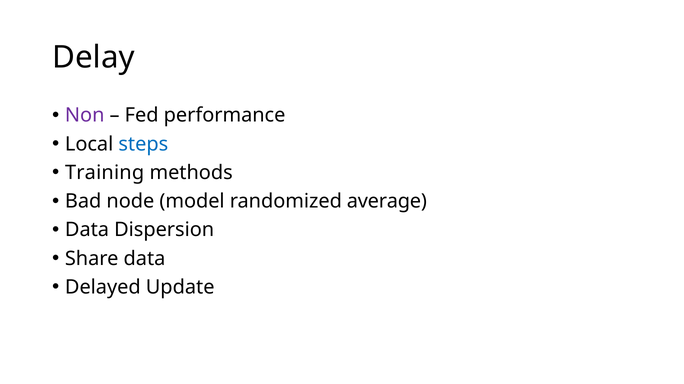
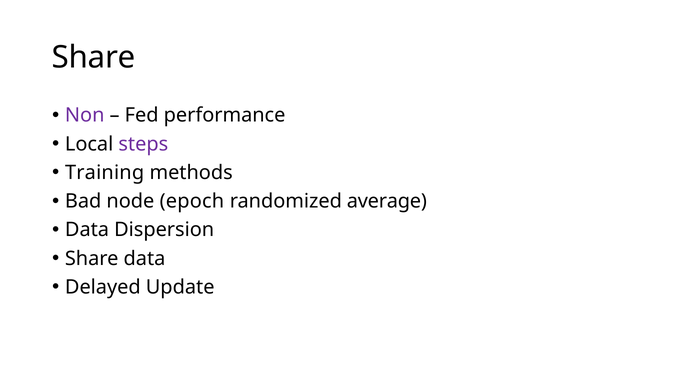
Delay: Delay -> Share (94, 57)
steps colour: blue -> purple (143, 144)
model: model -> epoch (192, 202)
